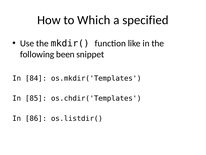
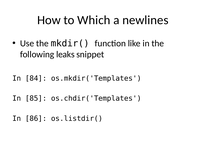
specified: specified -> newlines (145, 20)
been: been -> leaks (65, 54)
